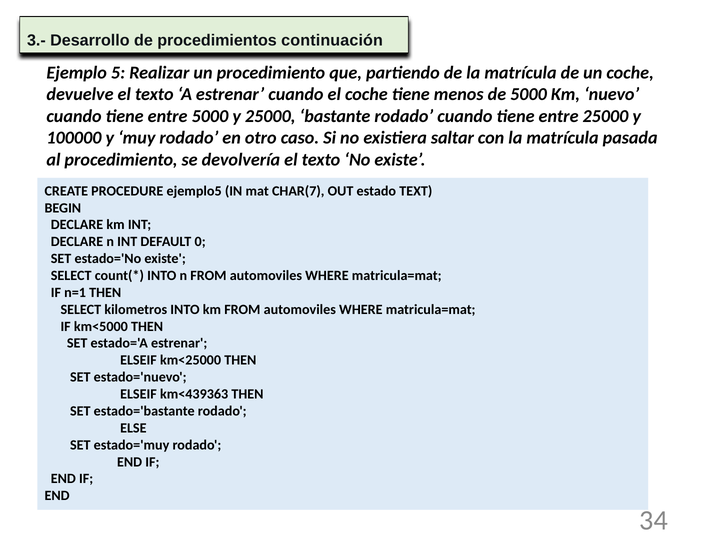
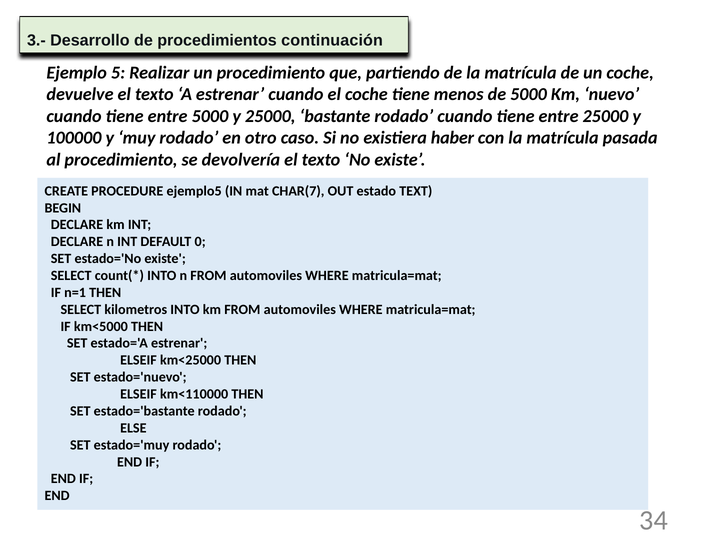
saltar: saltar -> haber (452, 138)
km<439363: km<439363 -> km<110000 (194, 394)
